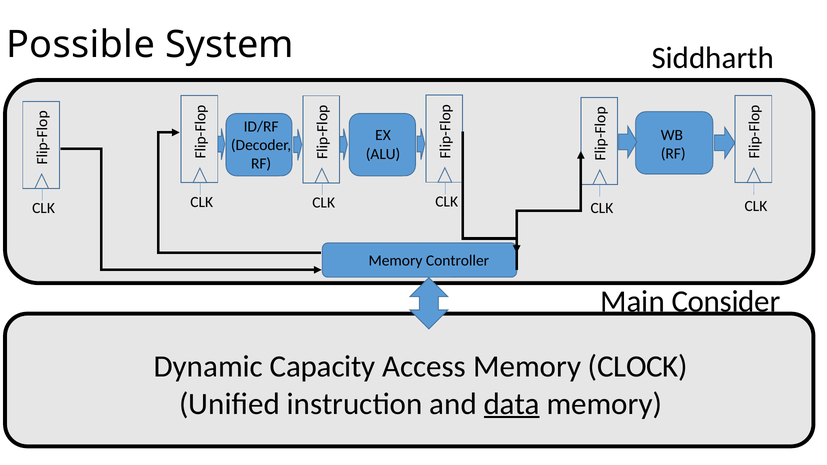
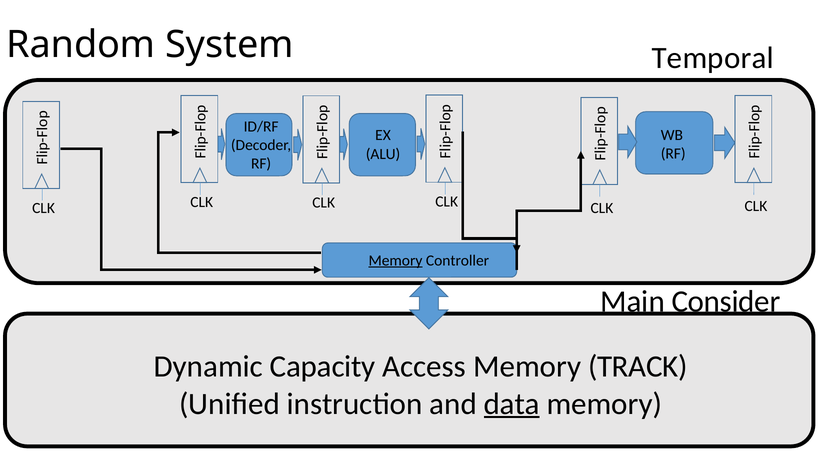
Possible: Possible -> Random (81, 45)
Siddharth: Siddharth -> Temporal (713, 58)
Memory underline: none -> present (395, 260)
CLOCK: CLOCK -> TRACK (638, 367)
